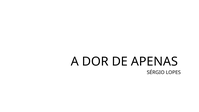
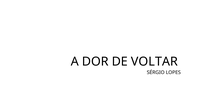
APENAS: APENAS -> VOLTAR (154, 61)
